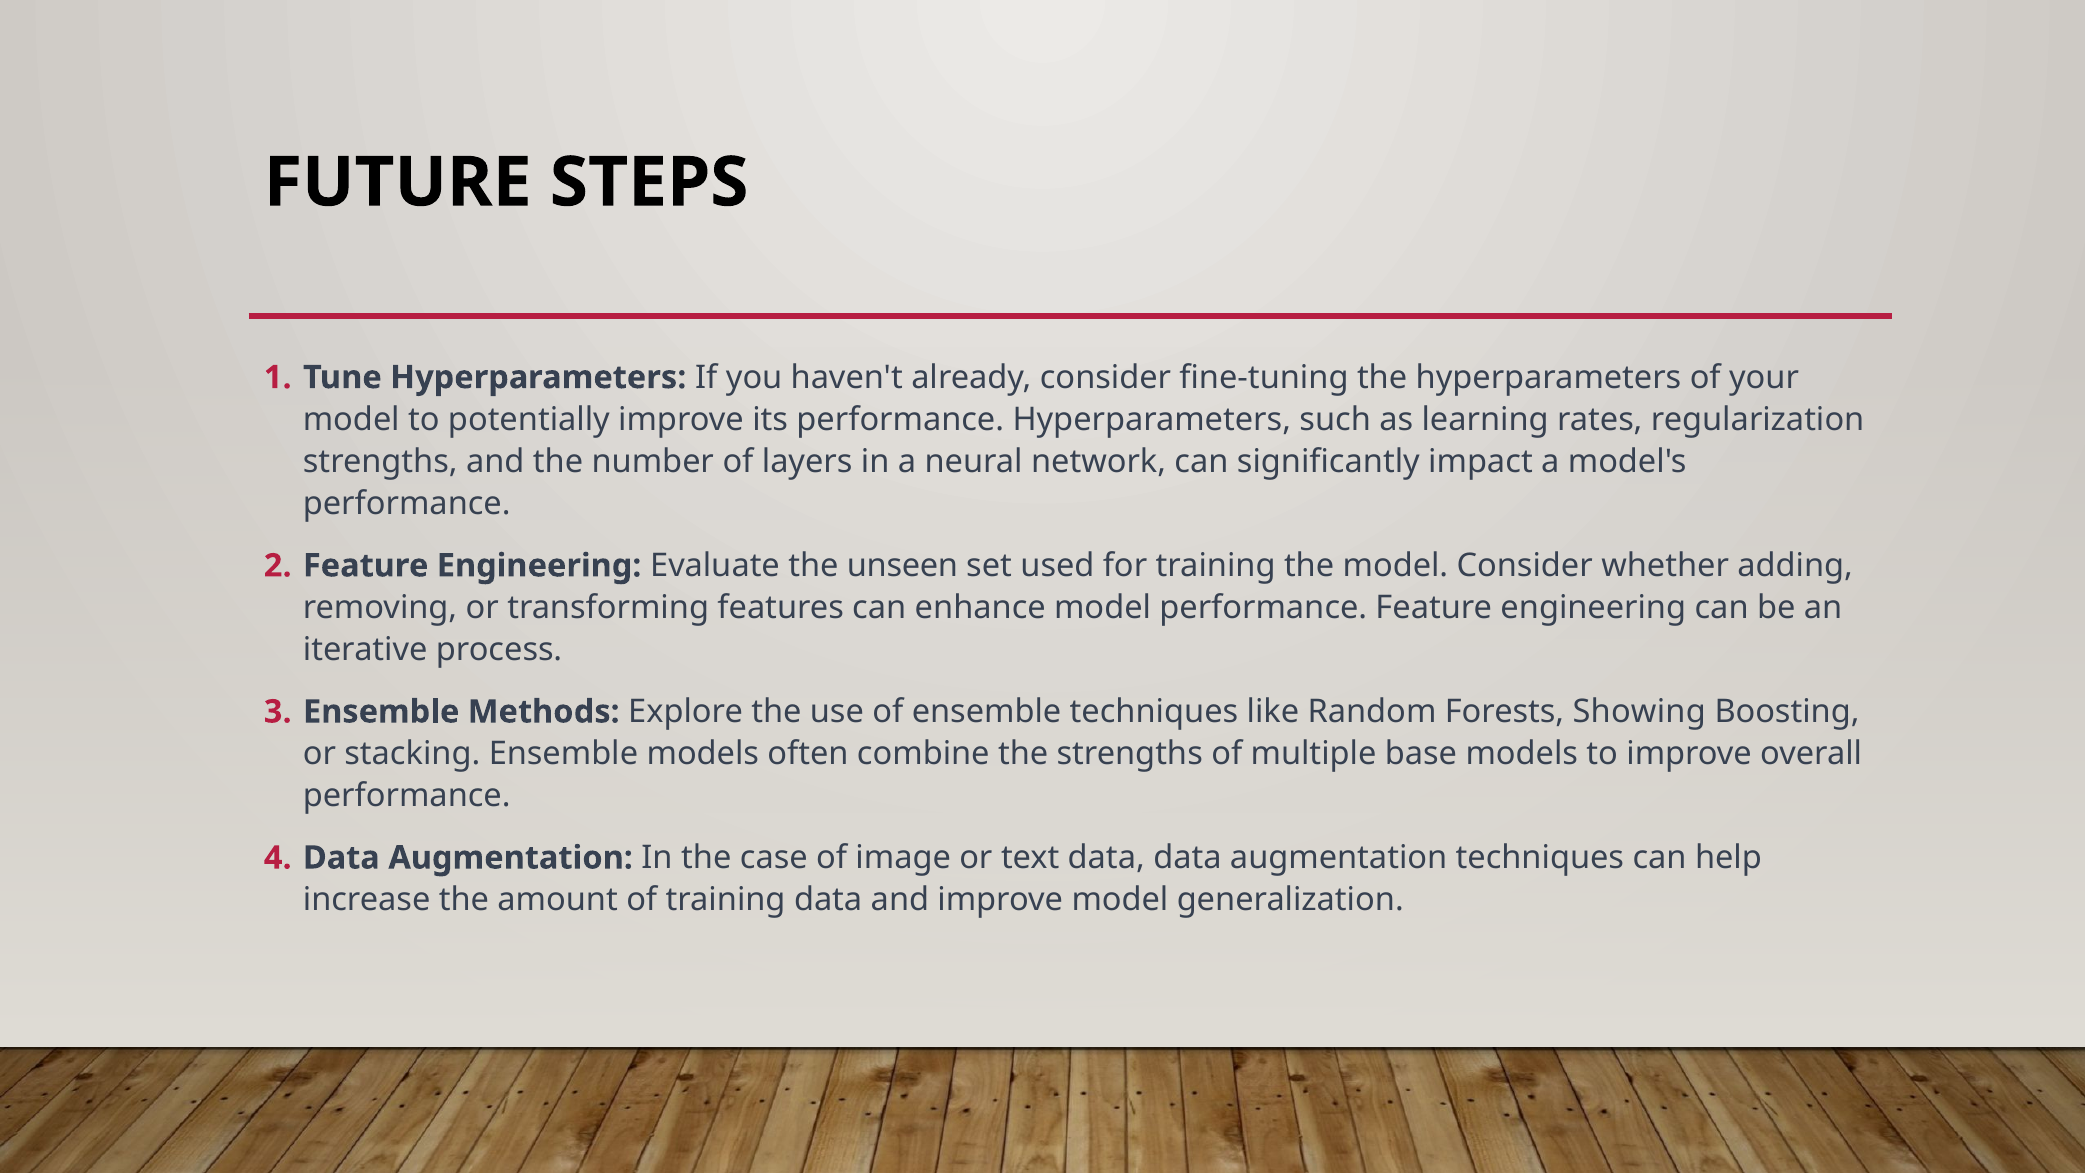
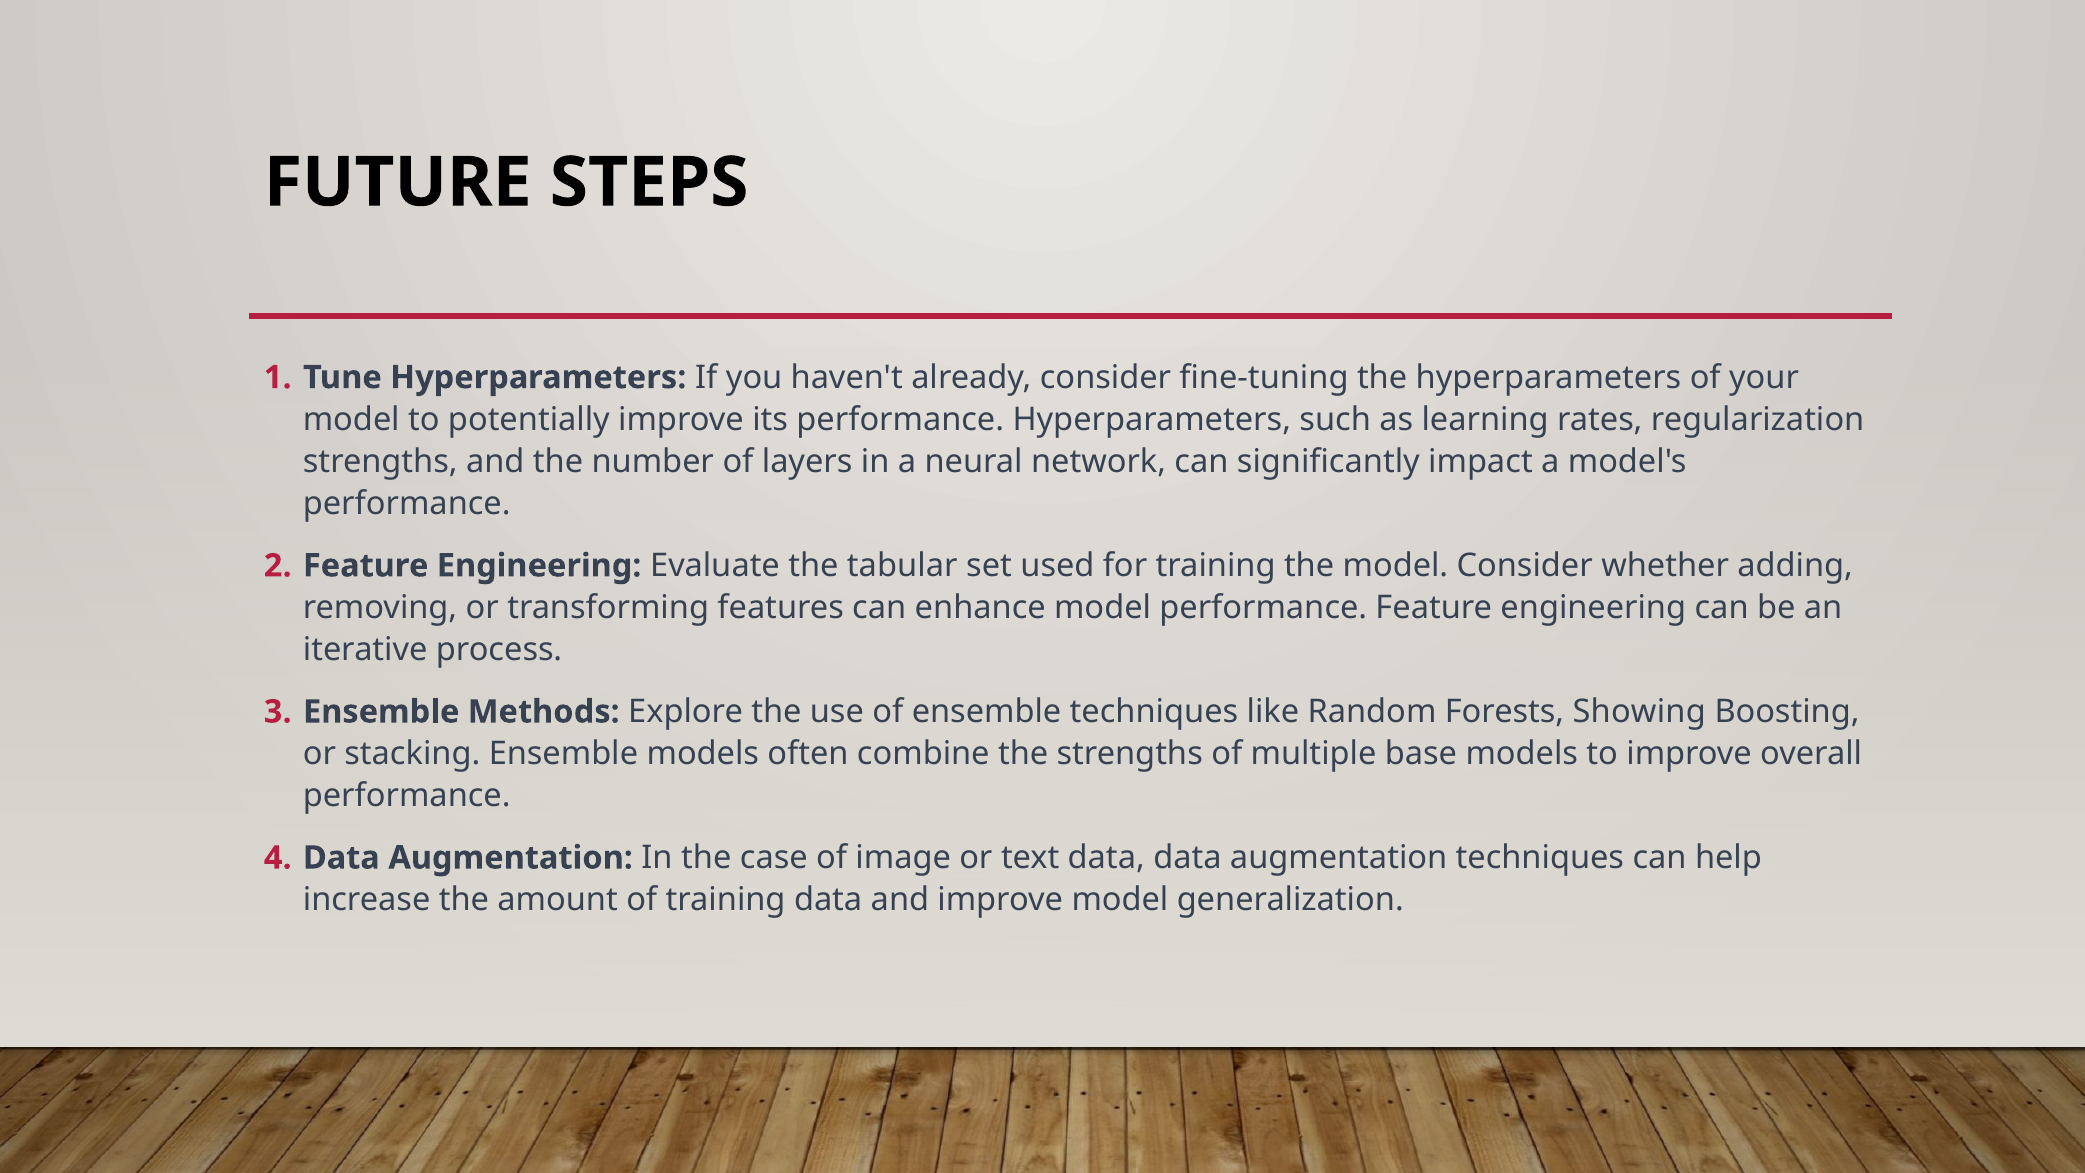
unseen: unseen -> tabular (902, 566)
